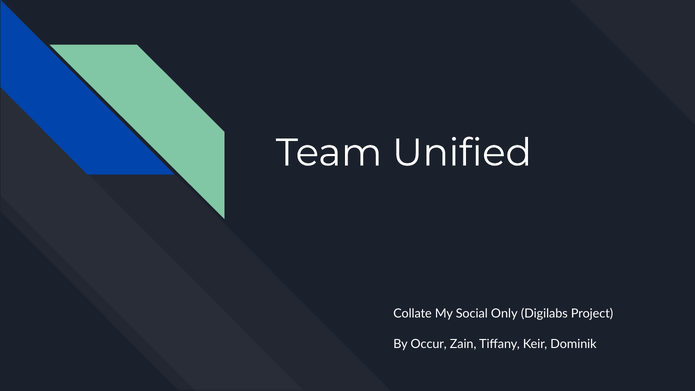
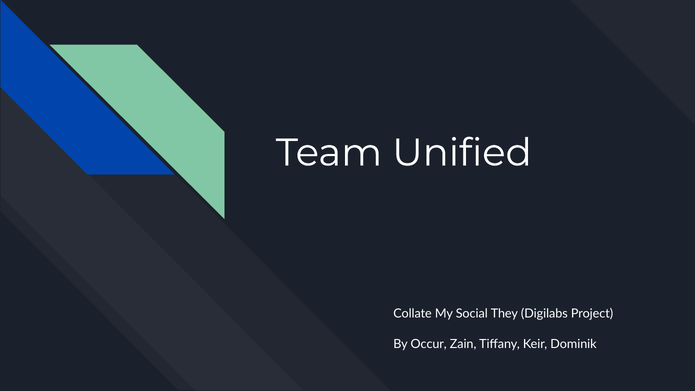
Only: Only -> They (504, 314)
